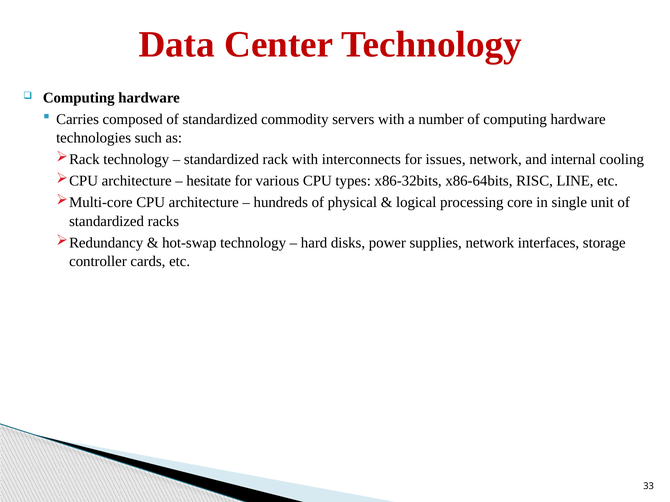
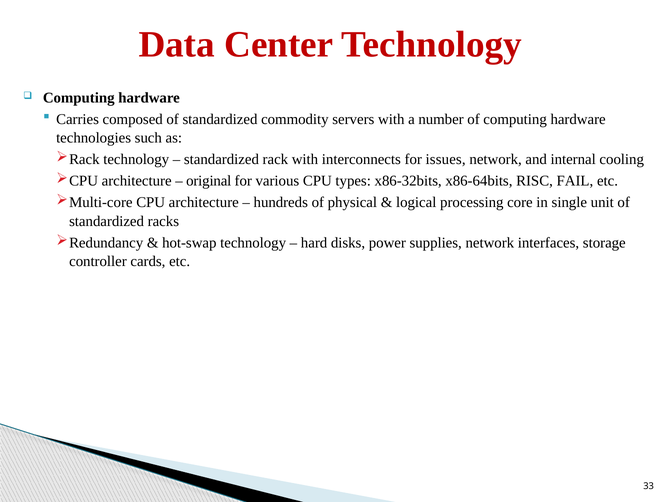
hesitate: hesitate -> original (209, 181)
LINE: LINE -> FAIL (575, 181)
